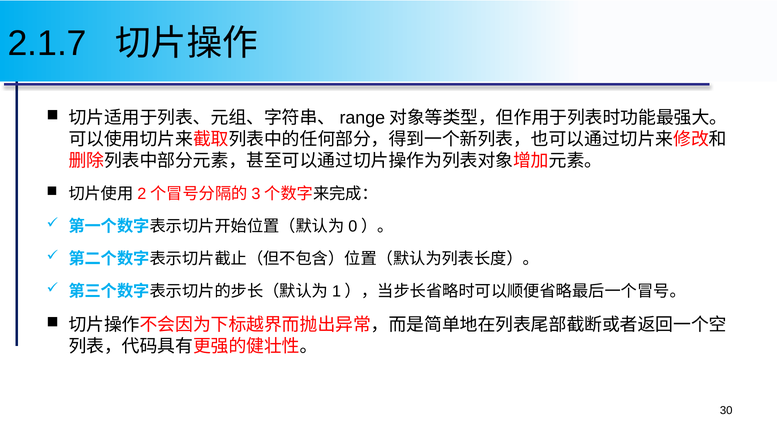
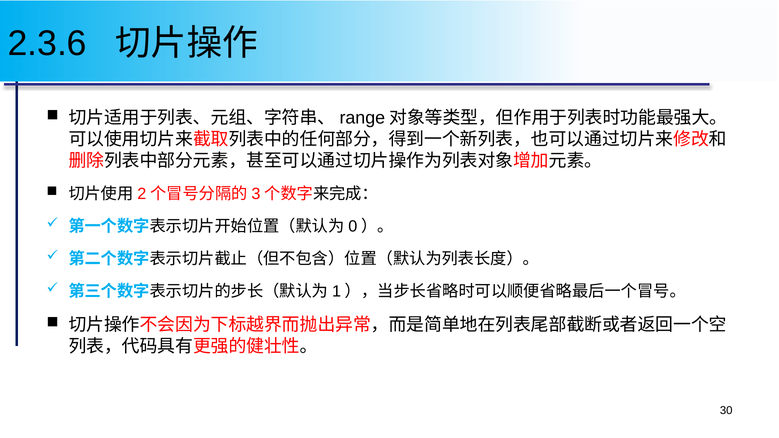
2.1.7: 2.1.7 -> 2.3.6 (47, 43)
